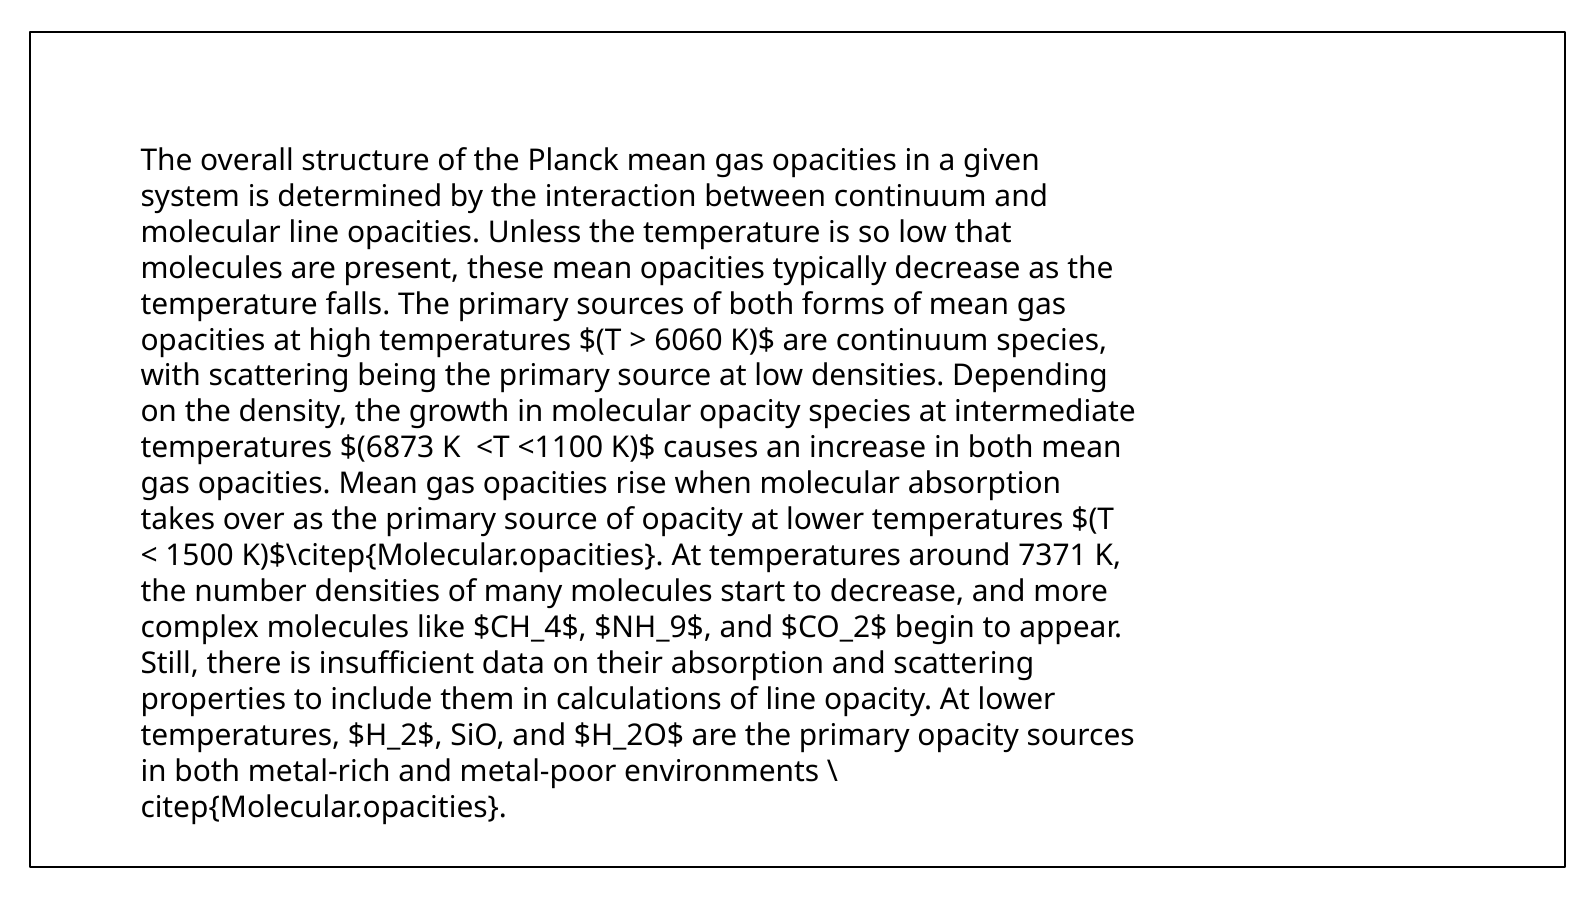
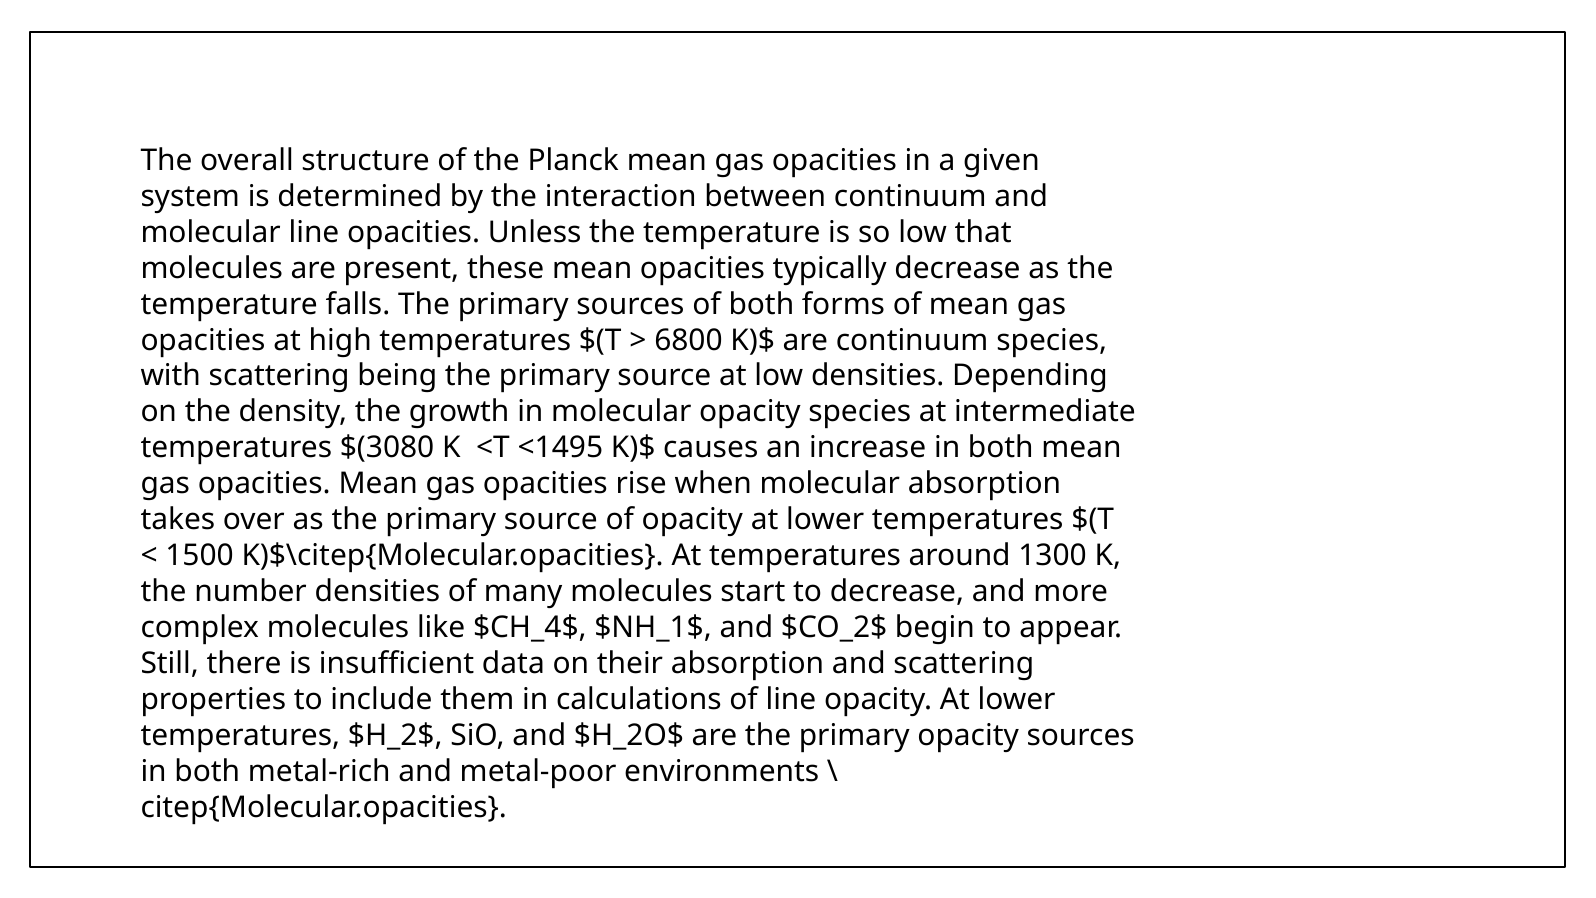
6060: 6060 -> 6800 (688, 340)
$(6873: $(6873 -> $(3080 (387, 448)
<1100: <1100 -> <1495 (560, 448)
7371: 7371 -> 1300 (1053, 556)
$NH_9$: $NH_9$ -> $NH_1$ (653, 627)
